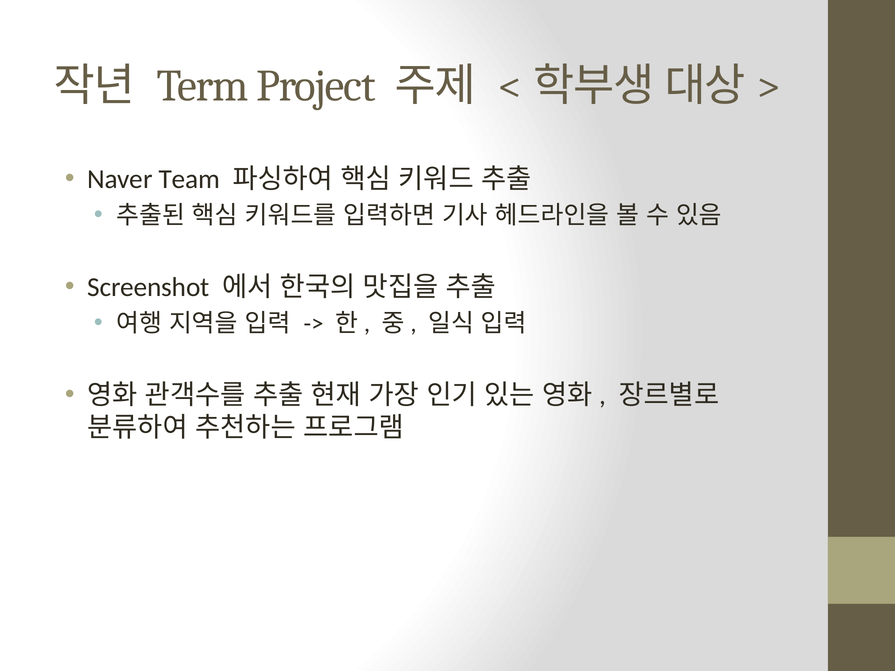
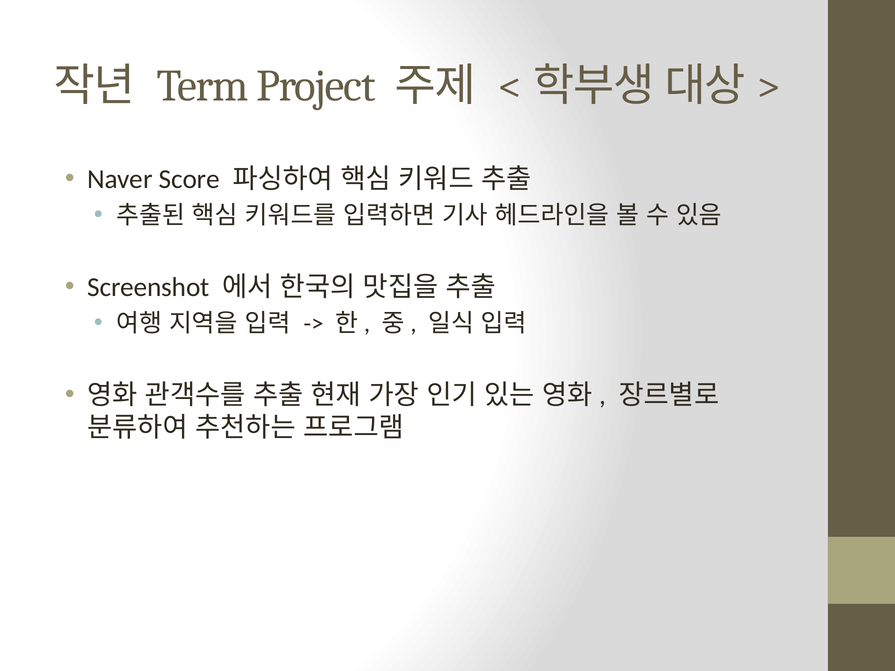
Team: Team -> Score (189, 179)
